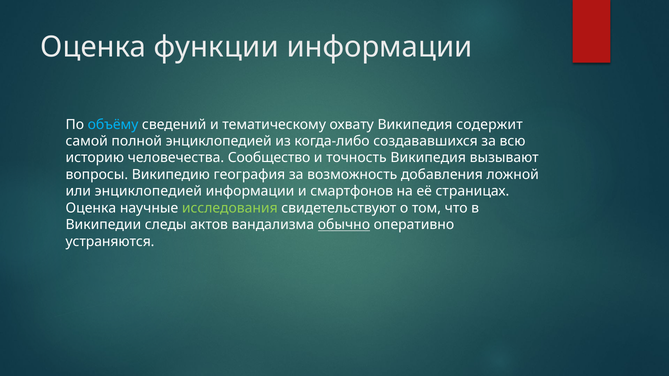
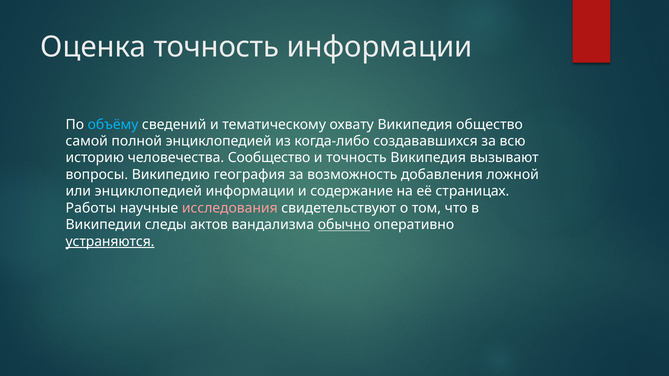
Оценка функции: функции -> точность (216, 47)
содержит: содержит -> общество (490, 125)
смартфонов: смартфонов -> содержание (352, 191)
Оценка: Оценка -> Работы (91, 208)
исследования colour: light green -> pink (230, 208)
устраняются underline: none -> present (110, 242)
